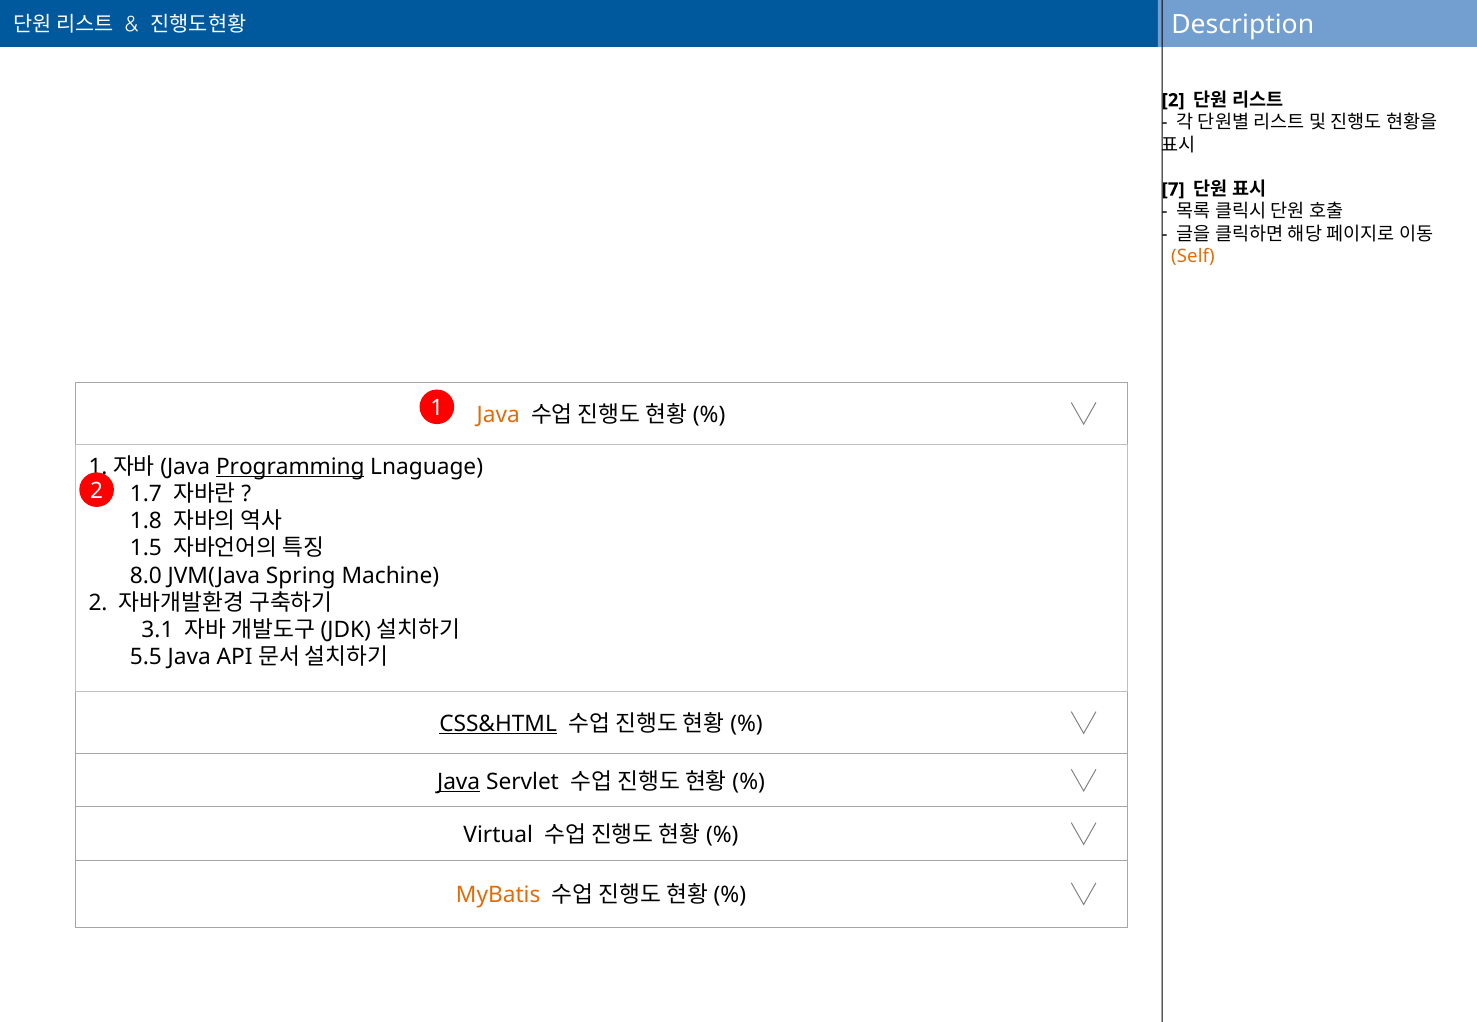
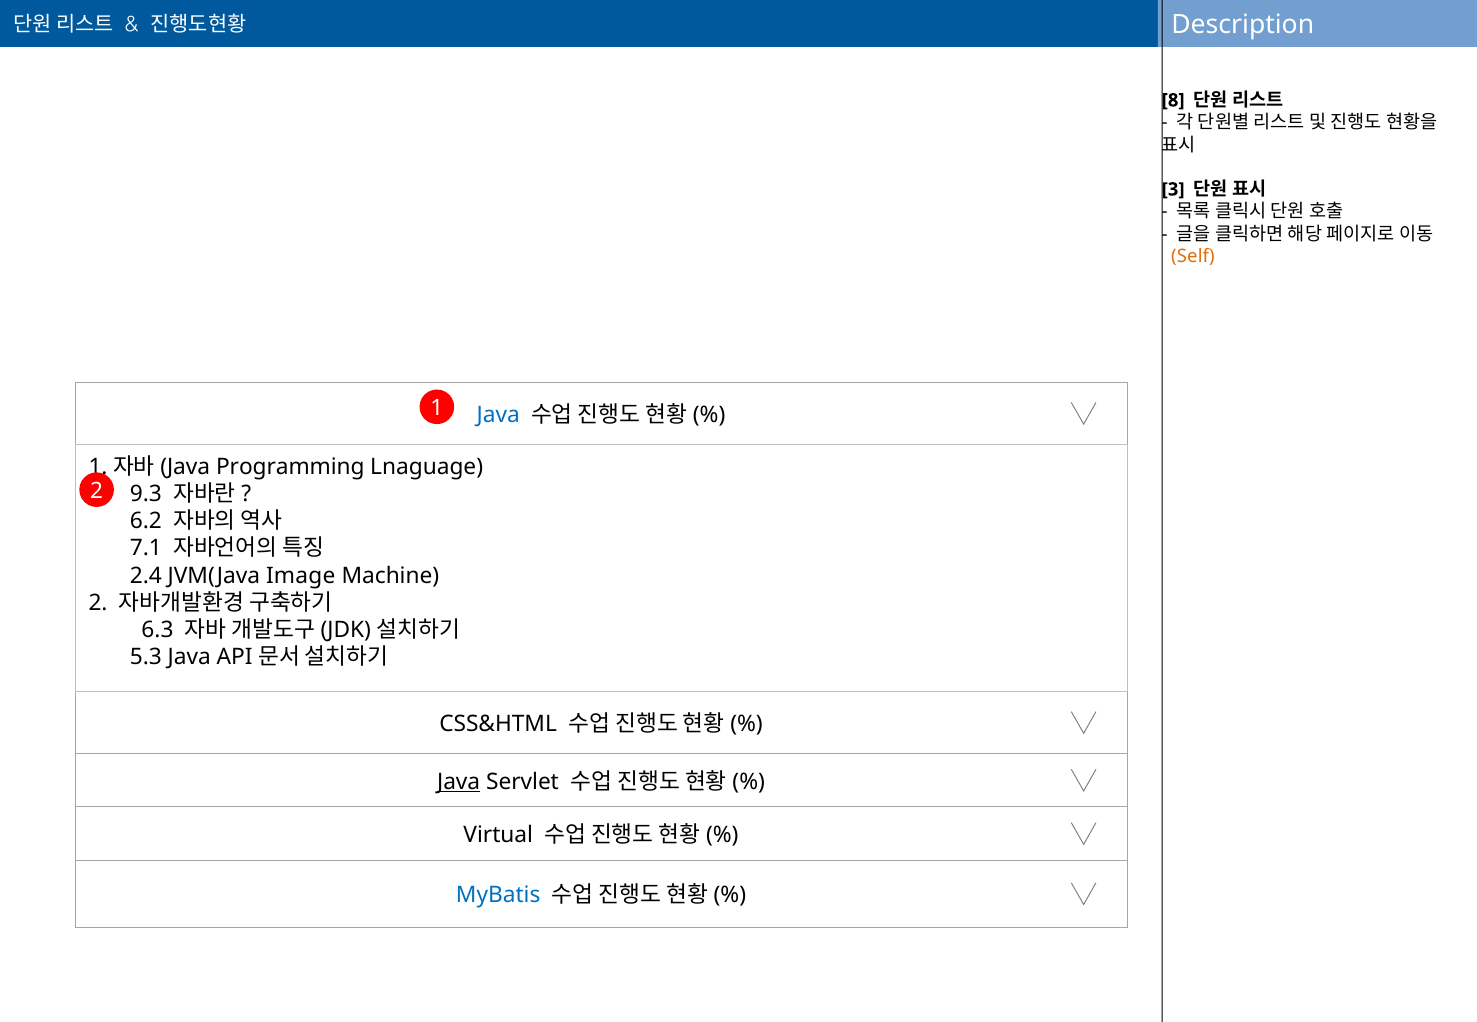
2: 2 -> 8 (1173, 100)
7: 7 -> 3 (1173, 190)
Java colour: orange -> blue (498, 415)
Programming underline: present -> none (290, 467)
1.7: 1.7 -> 9.3 (146, 494)
1.8: 1.8 -> 6.2 (146, 521)
1.5: 1.5 -> 7.1 (146, 549)
8.0: 8.0 -> 2.4 (146, 576)
Spring: Spring -> Image (301, 576)
3.1: 3.1 -> 6.3 (157, 630)
5.5: 5.5 -> 5.3 (146, 658)
CSS&HTML underline: present -> none (498, 724)
MyBatis colour: orange -> blue (498, 896)
